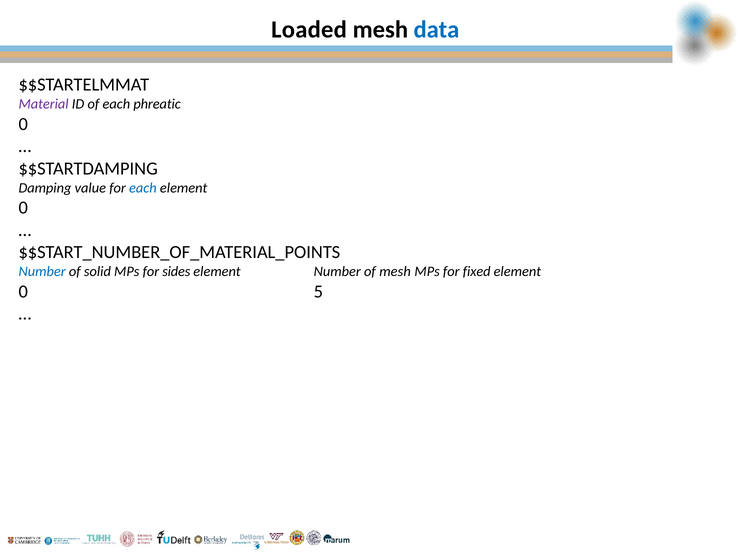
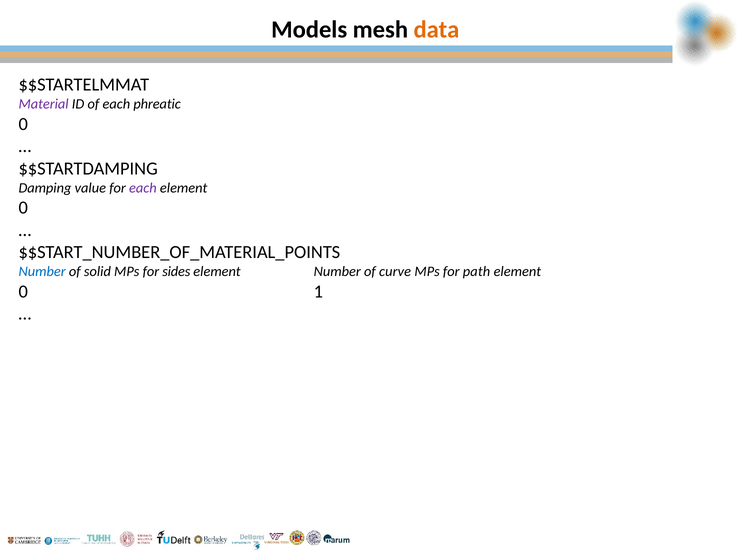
Loaded: Loaded -> Models (309, 30)
data colour: blue -> orange (436, 30)
each colour: blue -> purple (143, 188)
of mesh: mesh -> curve (395, 271)
fixed: fixed -> path (477, 271)
5: 5 -> 1 (318, 291)
